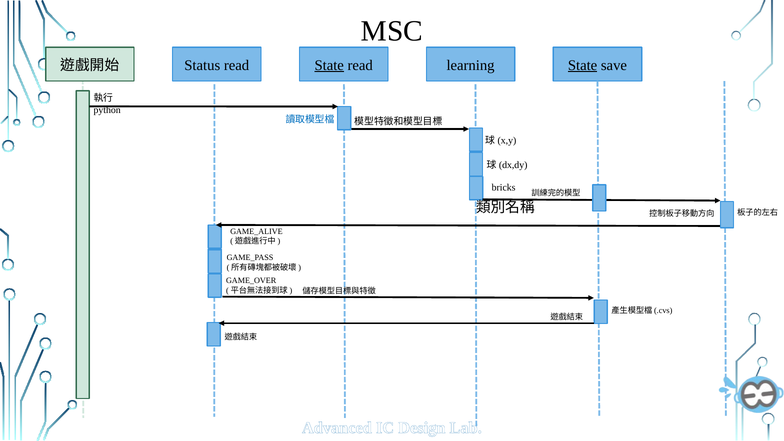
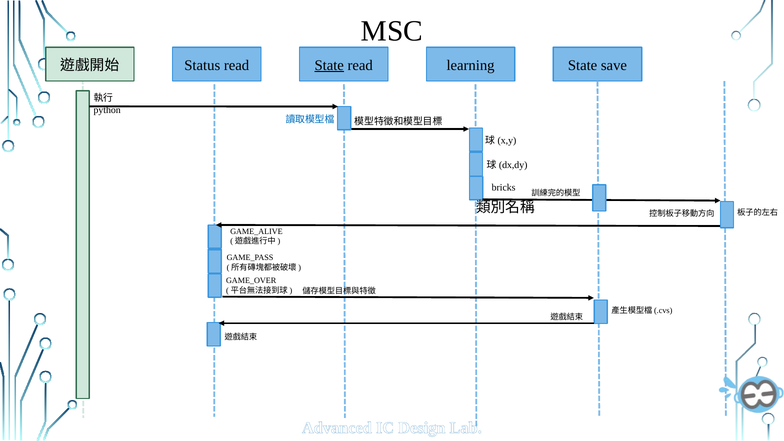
State underline: present -> none (583, 65)
